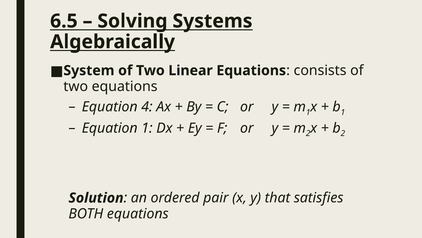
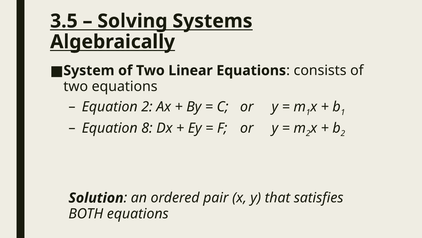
6.5: 6.5 -> 3.5 (64, 21)
Equation 4: 4 -> 2 (147, 107)
Equation 1: 1 -> 8 (147, 128)
